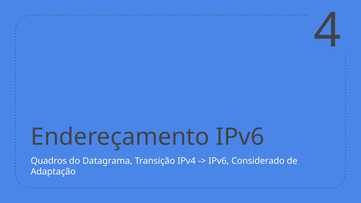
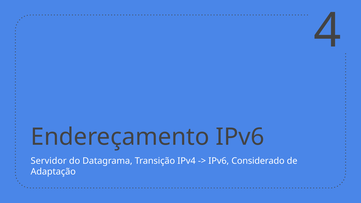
Quadros: Quadros -> Servidor (49, 161)
